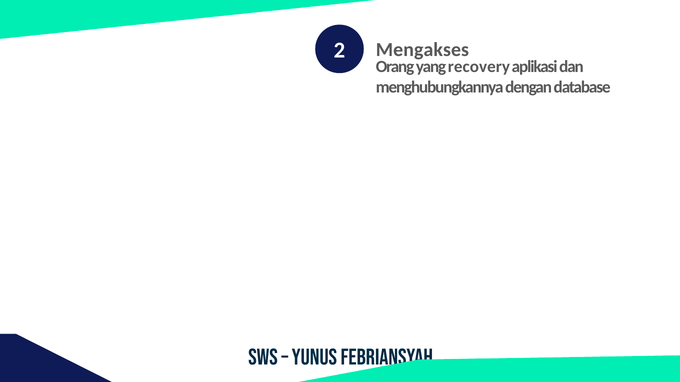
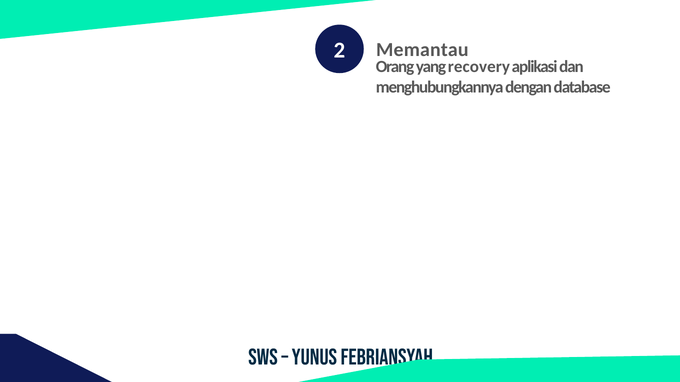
Mengakses: Mengakses -> Memantau (422, 50)
